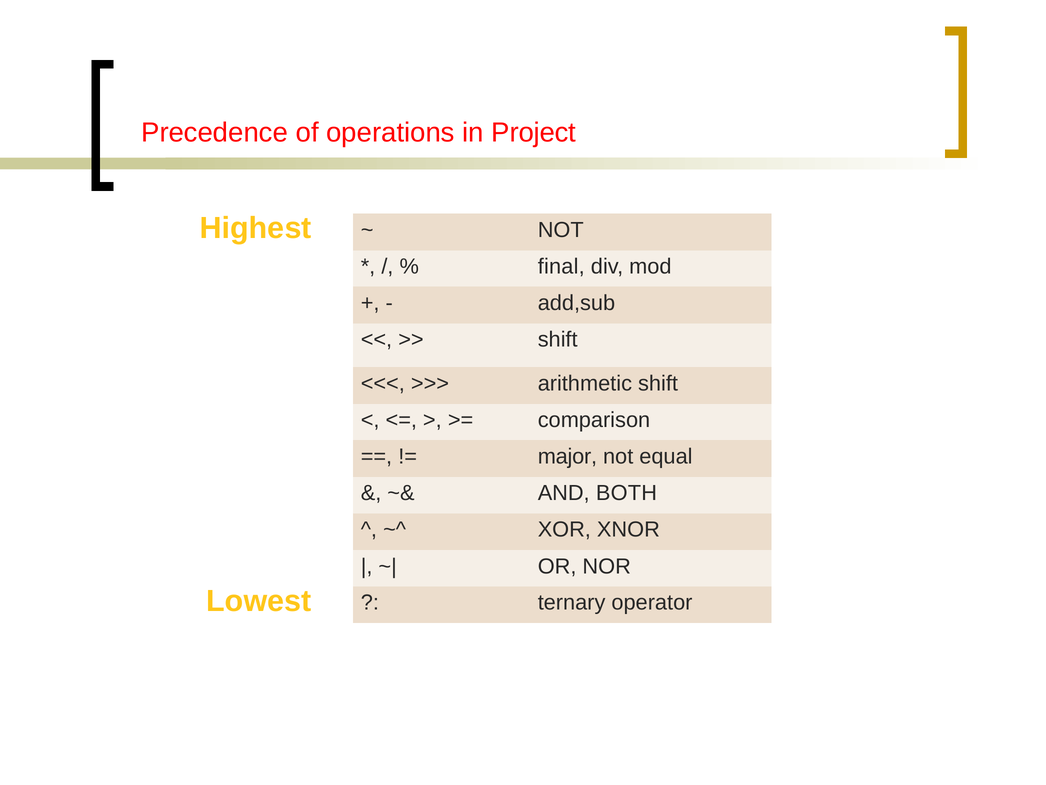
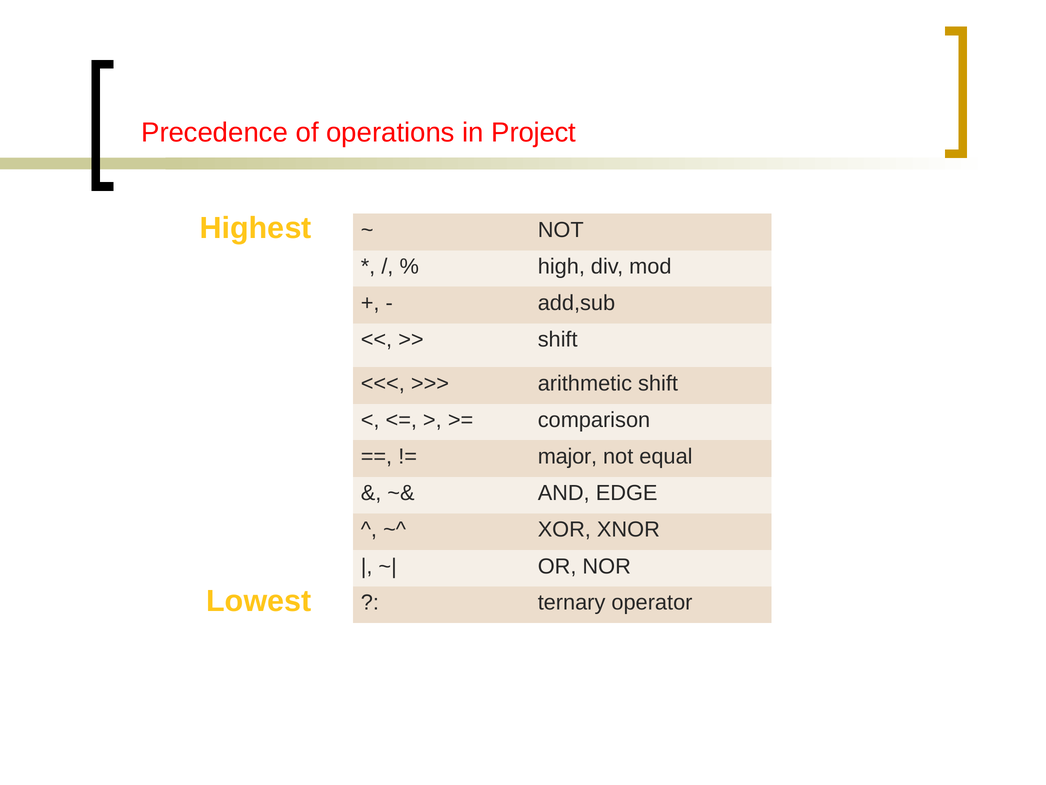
final: final -> high (561, 267)
BOTH: BOTH -> EDGE (627, 493)
